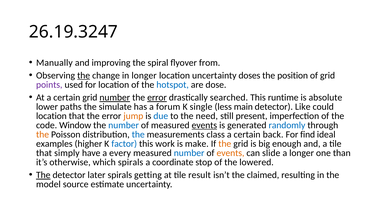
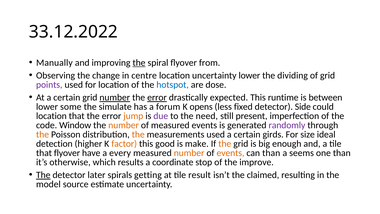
26.19.3247: 26.19.3247 -> 33.12.2022 (73, 32)
the underline: none -> present (139, 63)
the underline: present -> none (84, 75)
in longer: longer -> centre (144, 75)
uncertainty doses: doses -> lower (249, 75)
position: position -> dividing (293, 75)
searched: searched -> expected (229, 97)
absolute: absolute -> between (325, 97)
paths: paths -> some (71, 107)
single: single -> opens (201, 107)
main: main -> fixed (243, 107)
Like: Like -> Side (303, 107)
due colour: blue -> purple (161, 116)
number colour: blue -> orange (124, 125)
events underline: present -> none (204, 125)
randomly colour: blue -> purple (287, 125)
the colour: blue -> orange (138, 134)
measurements class: class -> used (216, 134)
back: back -> girds (273, 134)
find: find -> size (308, 134)
examples: examples -> detection (54, 144)
factor colour: blue -> orange (124, 144)
work: work -> good (165, 144)
that simply: simply -> flyover (67, 153)
number colour: blue -> orange (189, 153)
can slide: slide -> than (271, 153)
a longer: longer -> seems (302, 153)
which spirals: spirals -> results (131, 162)
lowered: lowered -> improve (257, 162)
